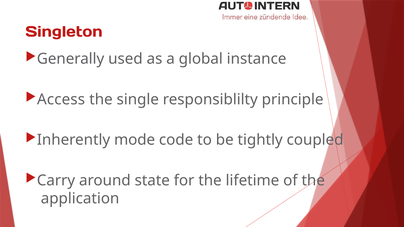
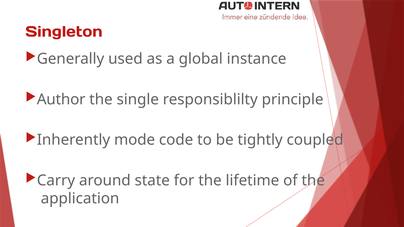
Access: Access -> Author (61, 99)
